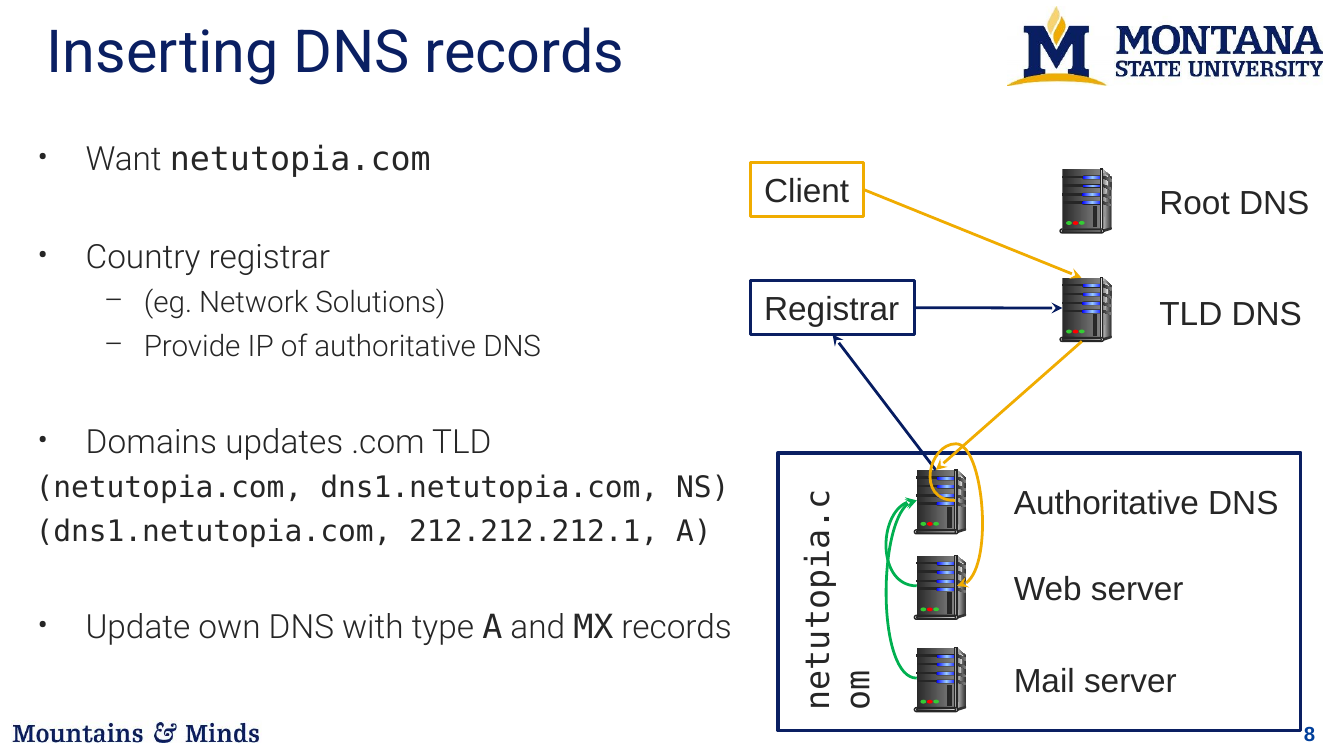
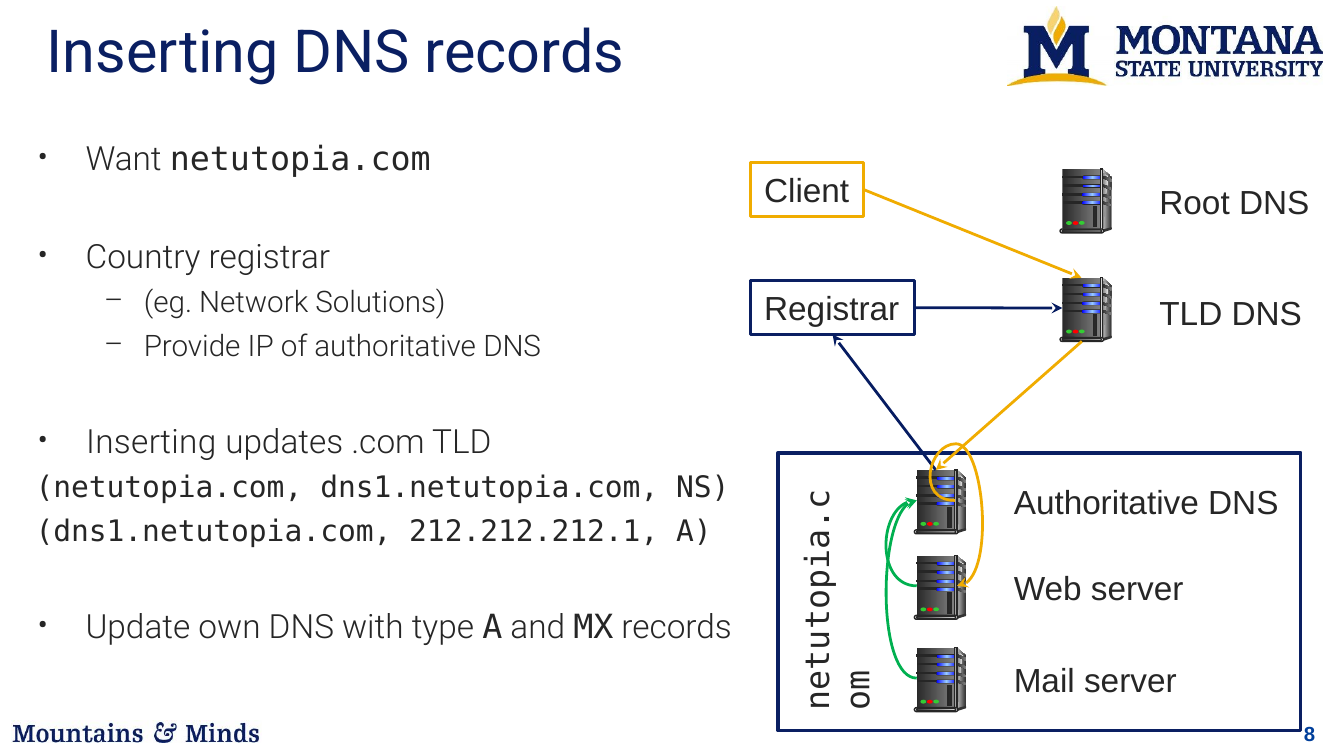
Domains: Domains -> Inserting (151, 443)
